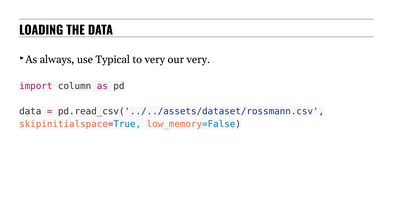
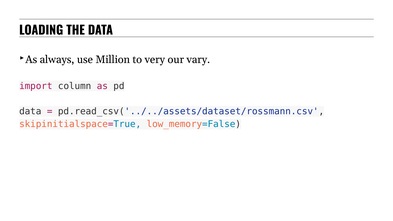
Typical: Typical -> Million (113, 59)
our very: very -> vary (198, 59)
